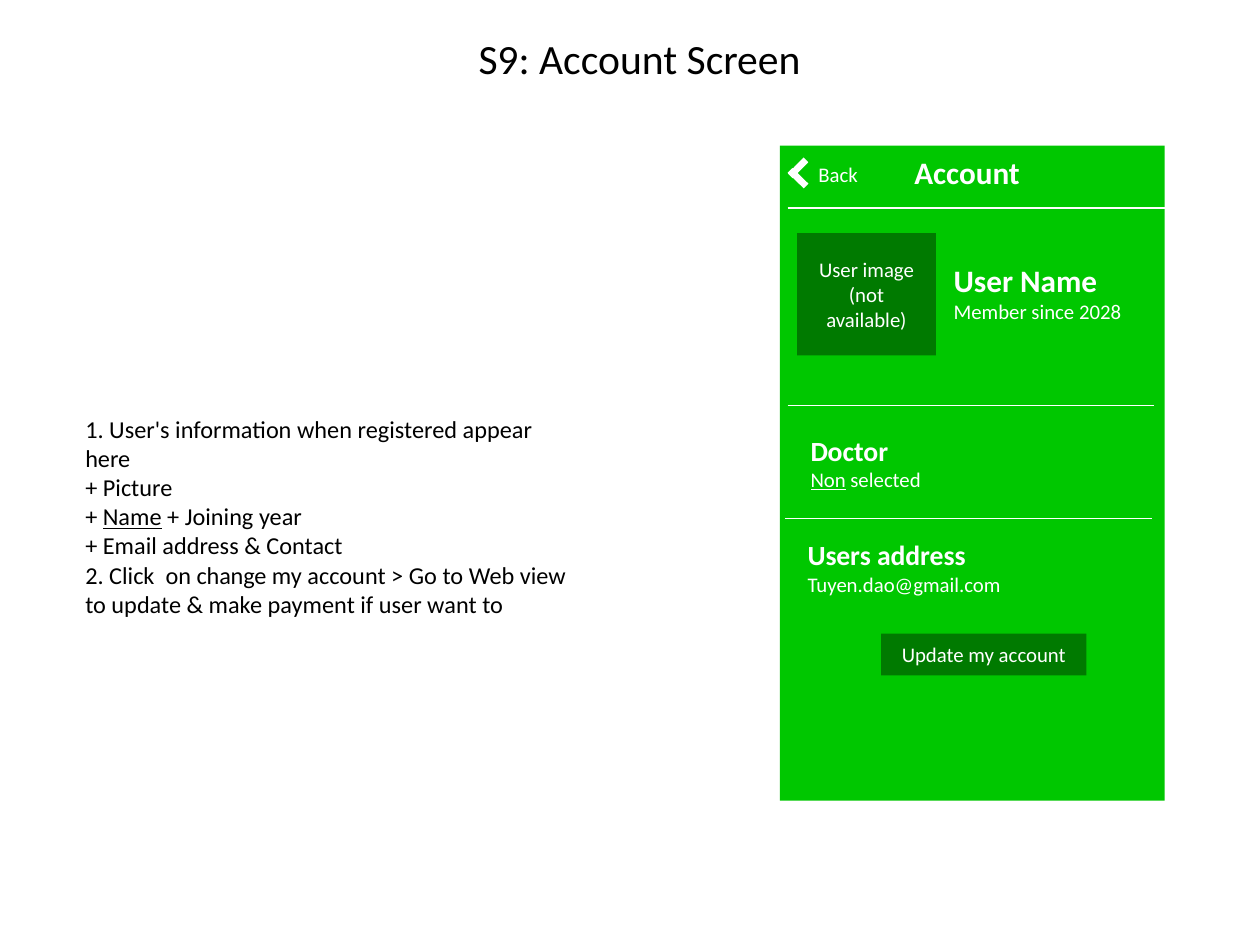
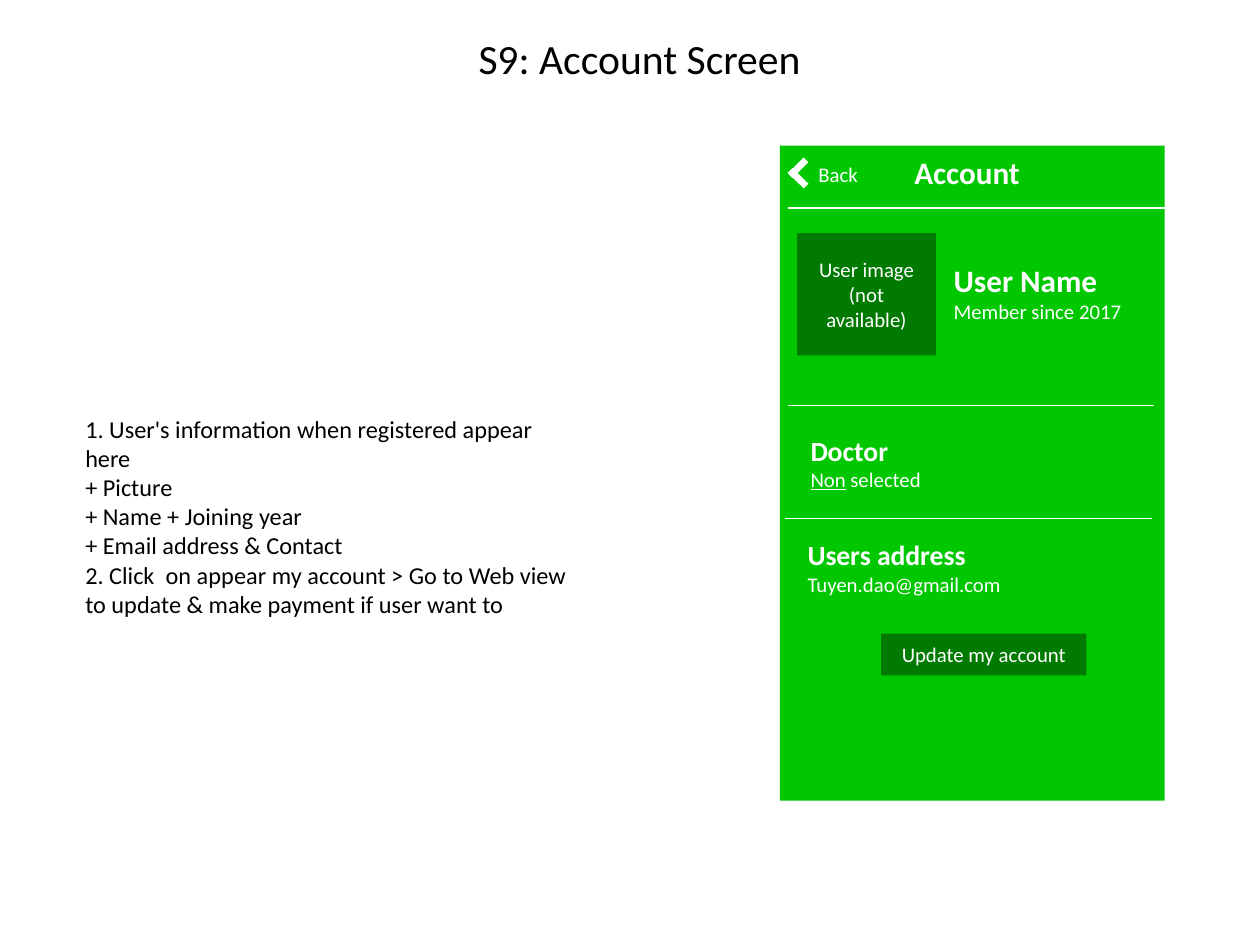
2028: 2028 -> 2017 (1100, 313)
Name underline: present -> none (132, 518)
on change: change -> appear (231, 576)
